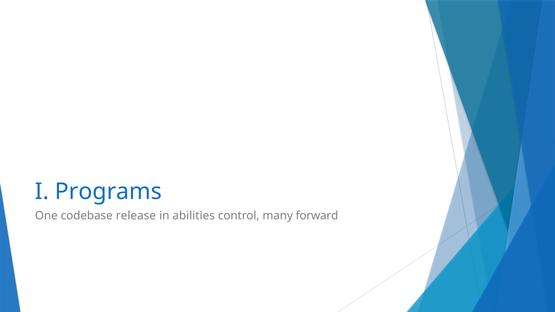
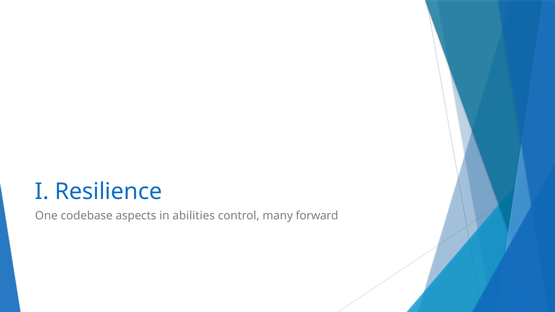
Programs: Programs -> Resilience (109, 192)
release: release -> aspects (136, 216)
